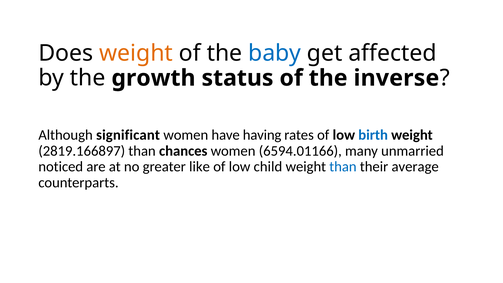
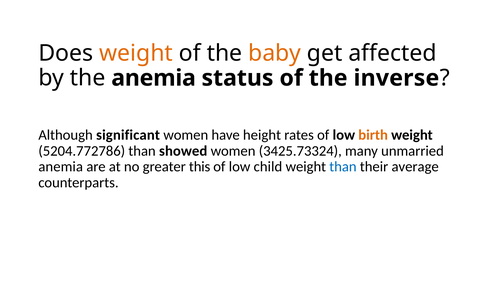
baby colour: blue -> orange (275, 53)
the growth: growth -> anemia (154, 78)
having: having -> height (262, 135)
birth colour: blue -> orange (373, 135)
2819.166897: 2819.166897 -> 5204.772786 (82, 151)
chances: chances -> showed (183, 151)
6594.01166: 6594.01166 -> 3425.73324 (300, 151)
noticed: noticed -> anemia (61, 167)
like: like -> this (200, 167)
